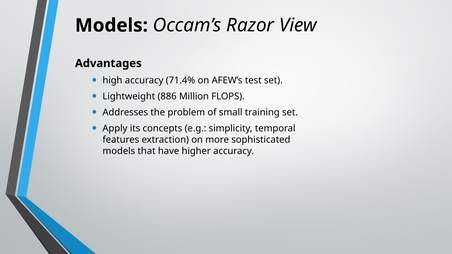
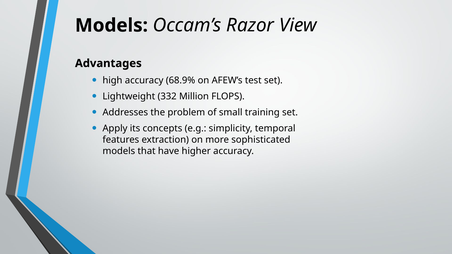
71.4%: 71.4% -> 68.9% (181, 80)
886: 886 -> 332 (167, 96)
